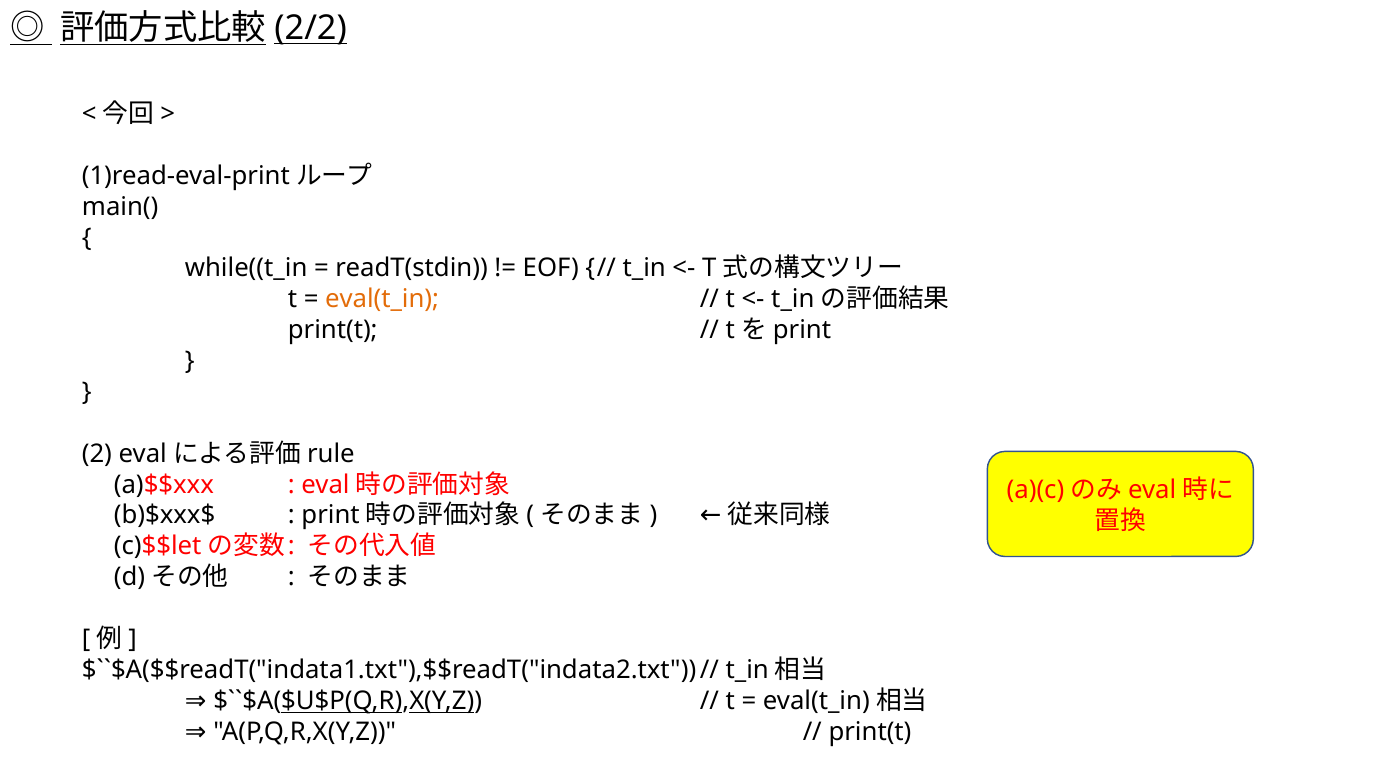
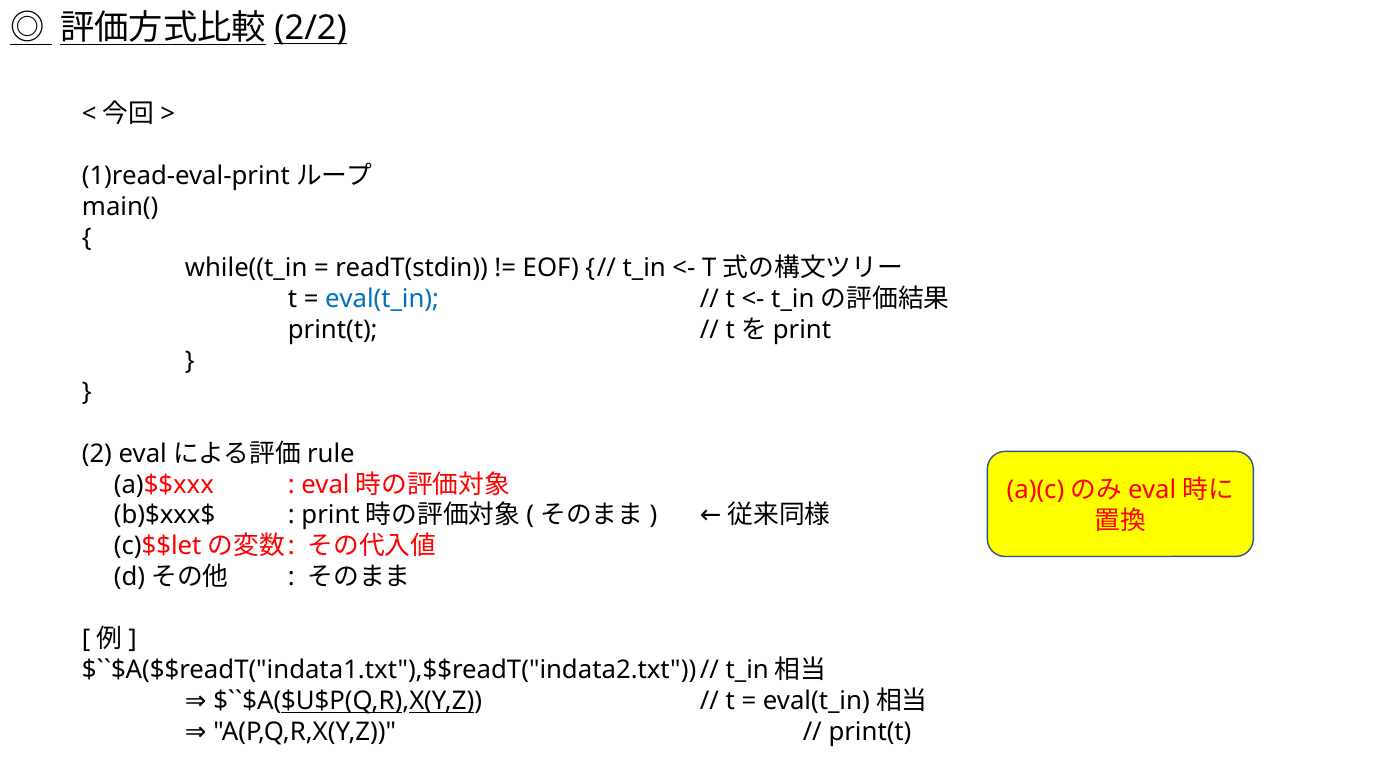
eval(t_in colour: orange -> blue (382, 299)
